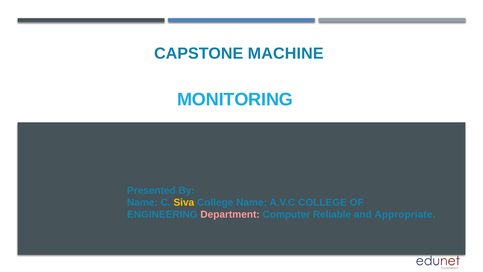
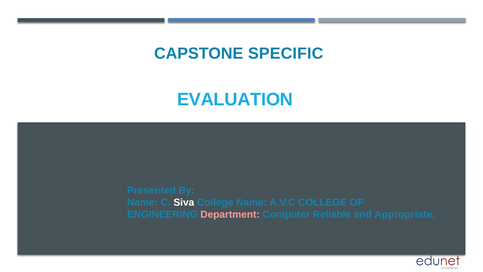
MACHINE: MACHINE -> SPECIFIC (286, 54)
MONITORING: MONITORING -> EVALUATION (235, 100)
Siva colour: yellow -> white (184, 202)
